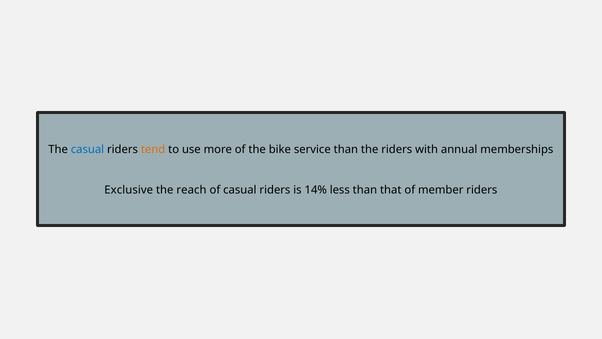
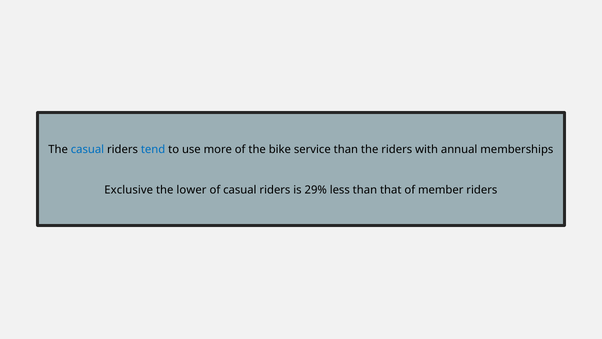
tend colour: orange -> blue (153, 149)
reach: reach -> lower (191, 190)
14%: 14% -> 29% (316, 190)
